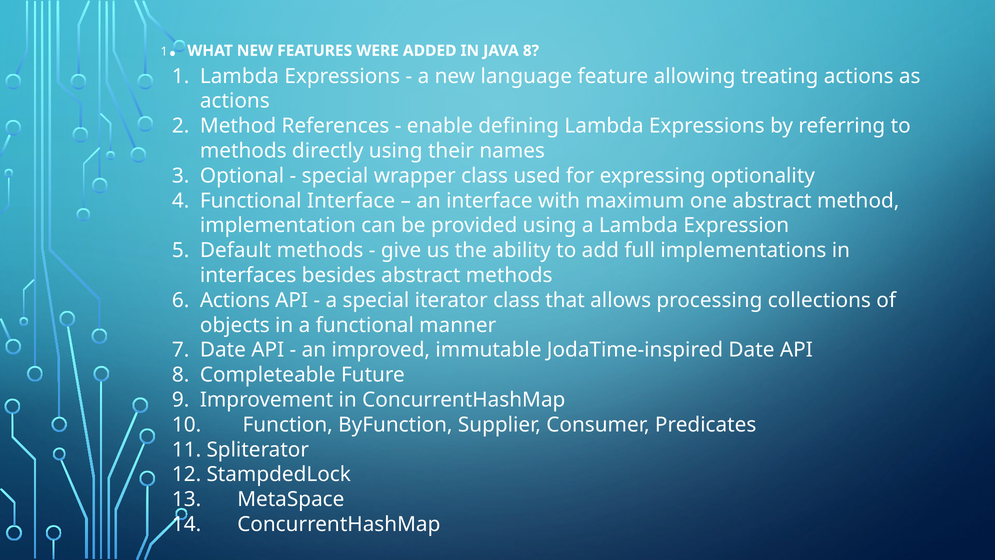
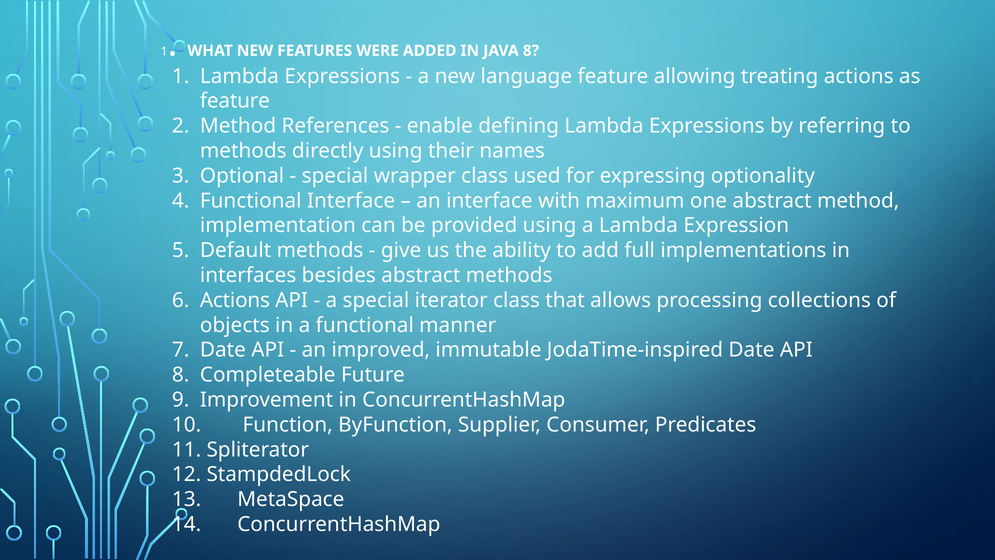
actions: actions -> feature (235, 101)
